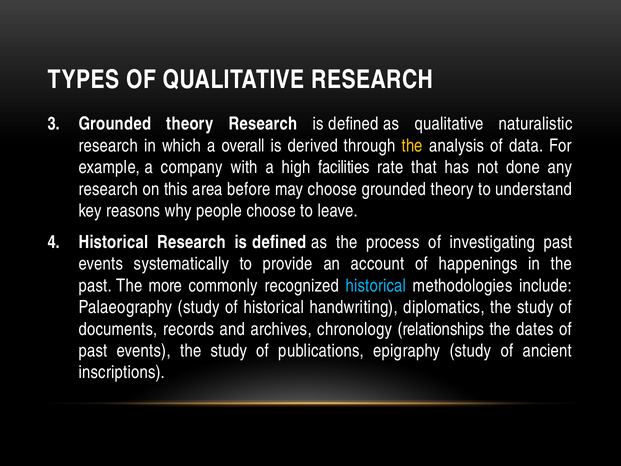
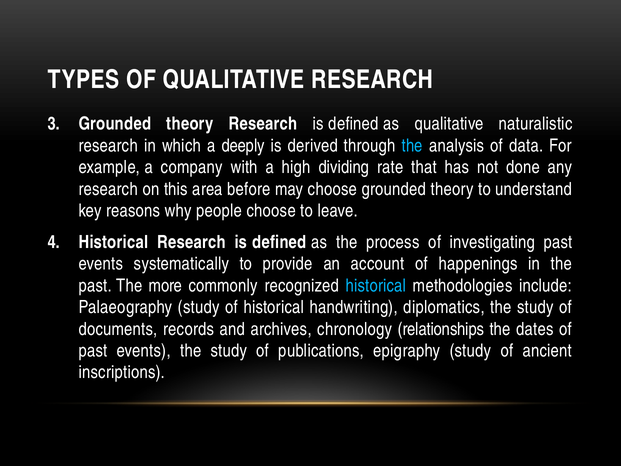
overall: overall -> deeply (243, 146)
the colour: yellow -> light blue (412, 146)
facilities: facilities -> dividing (344, 167)
